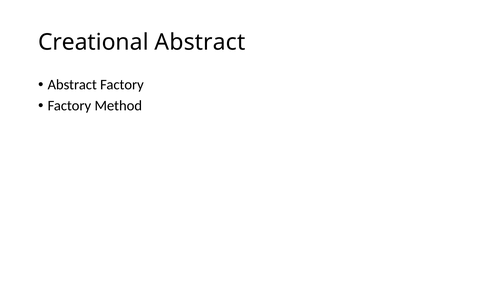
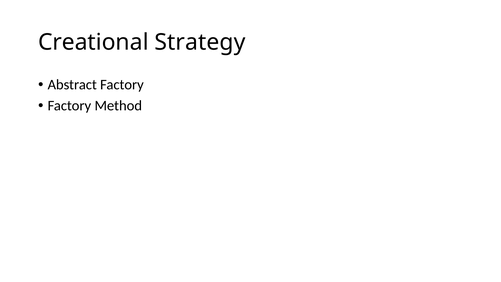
Creational Abstract: Abstract -> Strategy (200, 42)
